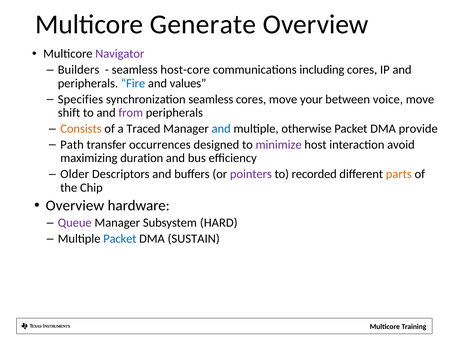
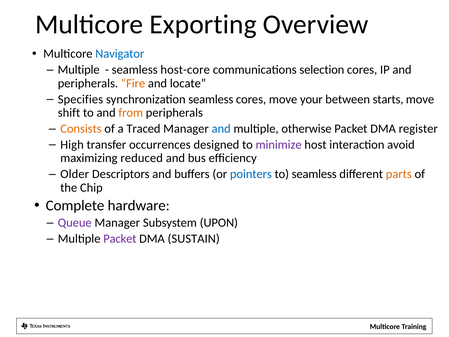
Generate: Generate -> Exporting (203, 24)
Navigator colour: purple -> blue (120, 54)
Builders: Builders -> Multiple (79, 70)
including: including -> selection (322, 70)
Fire colour: blue -> orange (133, 83)
values: values -> locate (188, 83)
voice: voice -> starts (388, 99)
from colour: purple -> orange (131, 113)
provide: provide -> register (418, 129)
Path: Path -> High (72, 145)
duration: duration -> reduced (142, 158)
pointers colour: purple -> blue (251, 174)
to recorded: recorded -> seamless (314, 174)
Overview: Overview -> Complete (75, 205)
HARD: HARD -> UPON (219, 223)
Packet colour: blue -> purple (120, 239)
